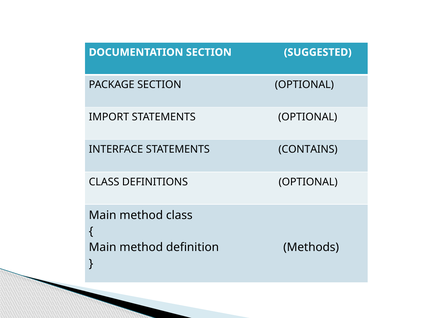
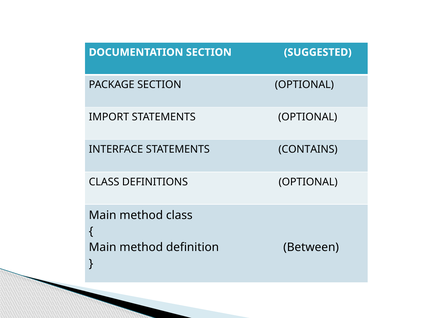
Methods: Methods -> Between (311, 247)
